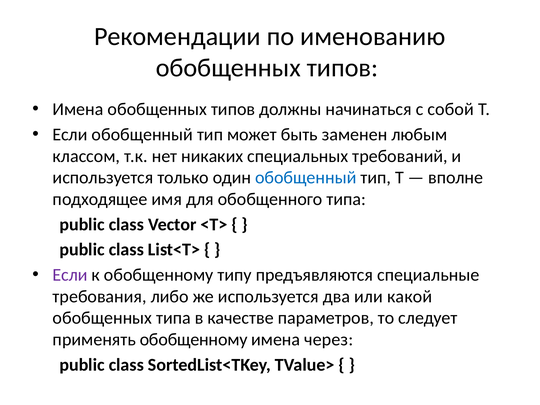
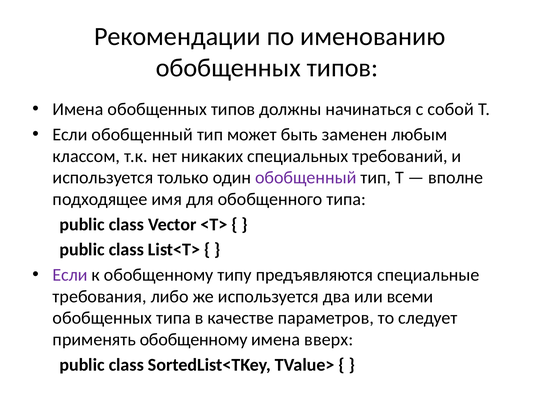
обобщенный colour: blue -> purple (306, 178)
какой: какой -> всеми (410, 296)
через: через -> вверх (329, 340)
